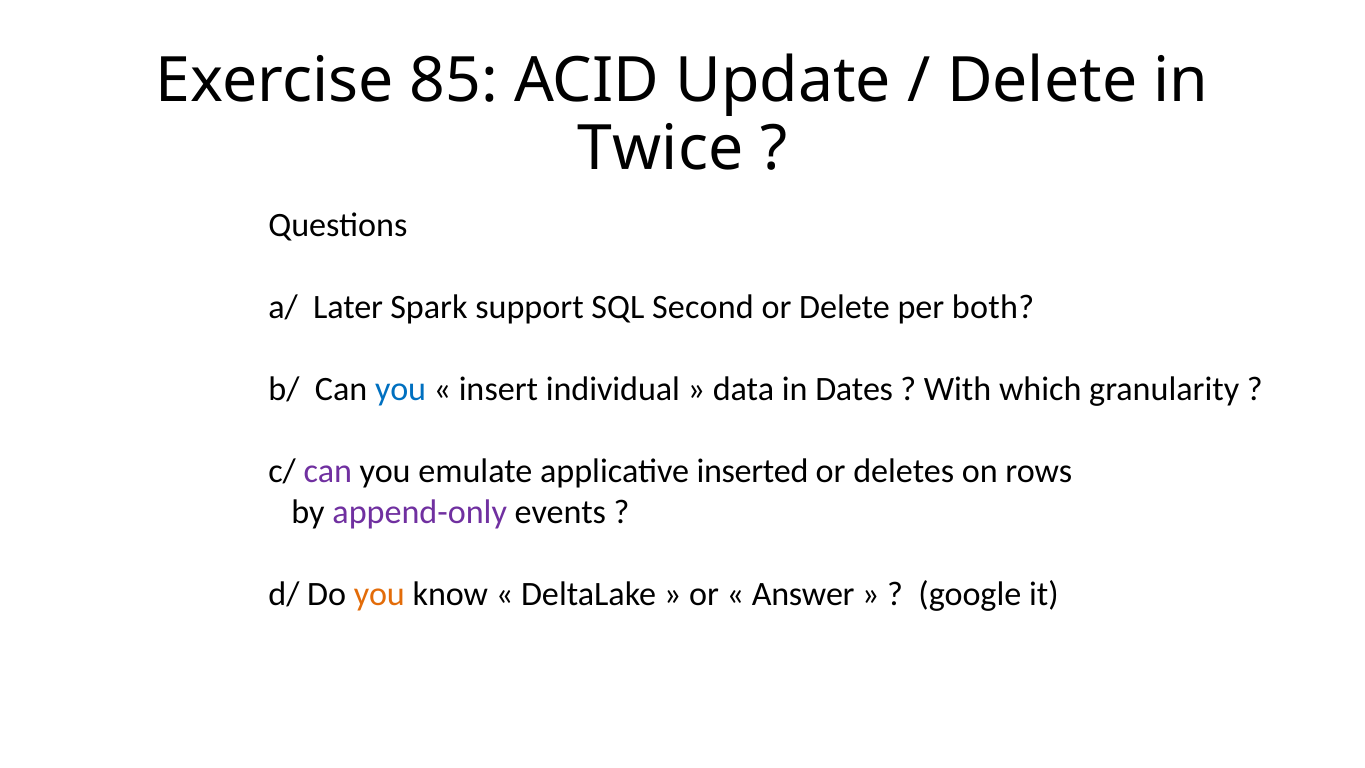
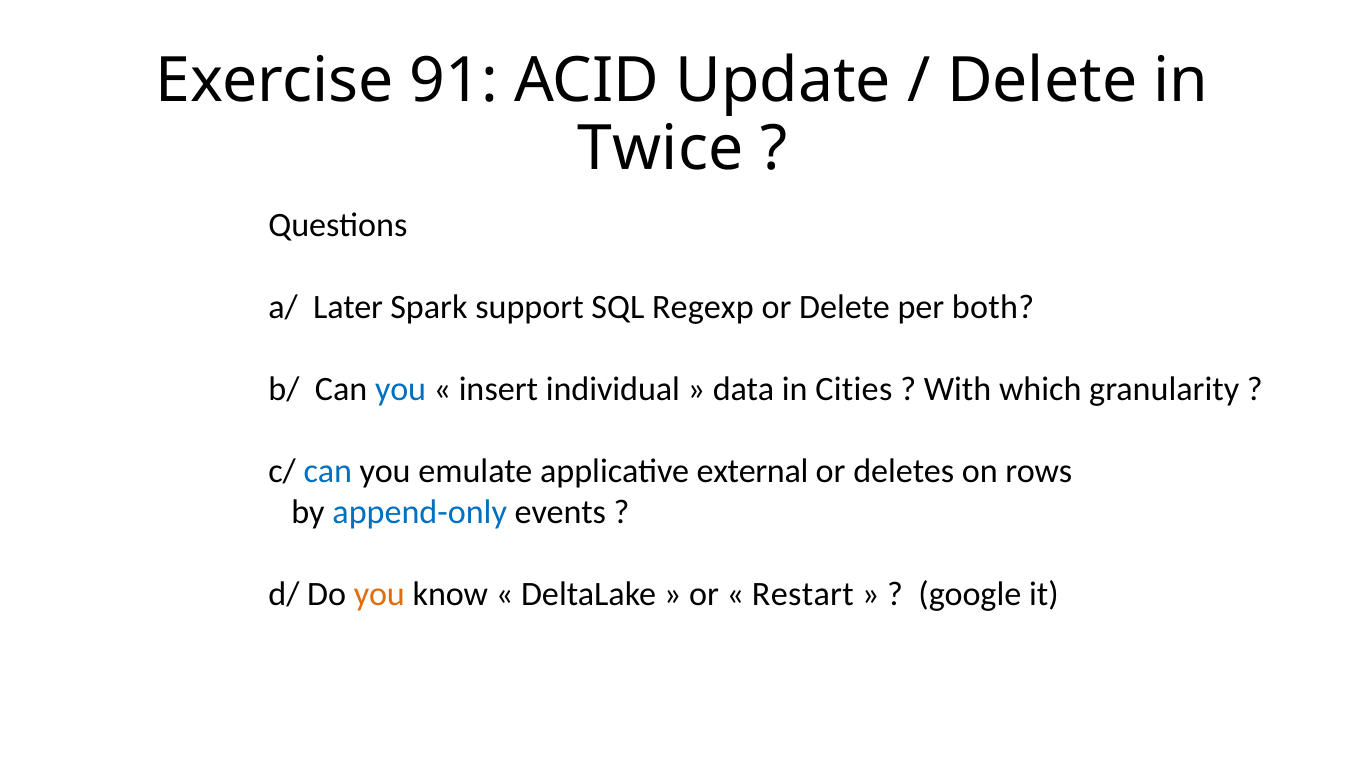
85: 85 -> 91 (454, 81)
Second: Second -> Regexp (703, 307)
Dates: Dates -> Cities (854, 389)
can colour: purple -> blue (328, 471)
inserted: inserted -> external (753, 471)
append-only colour: purple -> blue (420, 512)
Answer: Answer -> Restart (803, 594)
